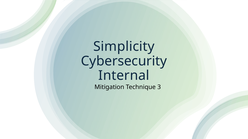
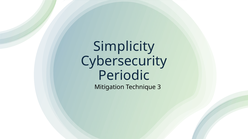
Internal: Internal -> Periodic (124, 76)
